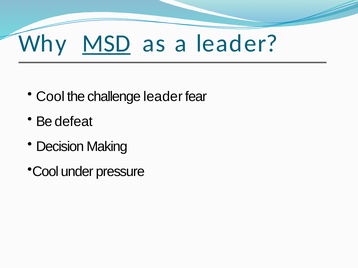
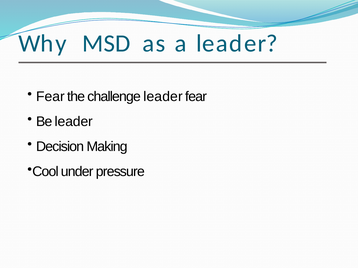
MSD underline: present -> none (106, 43)
Cool: Cool -> Fear (50, 97)
Be defeat: defeat -> leader (74, 122)
